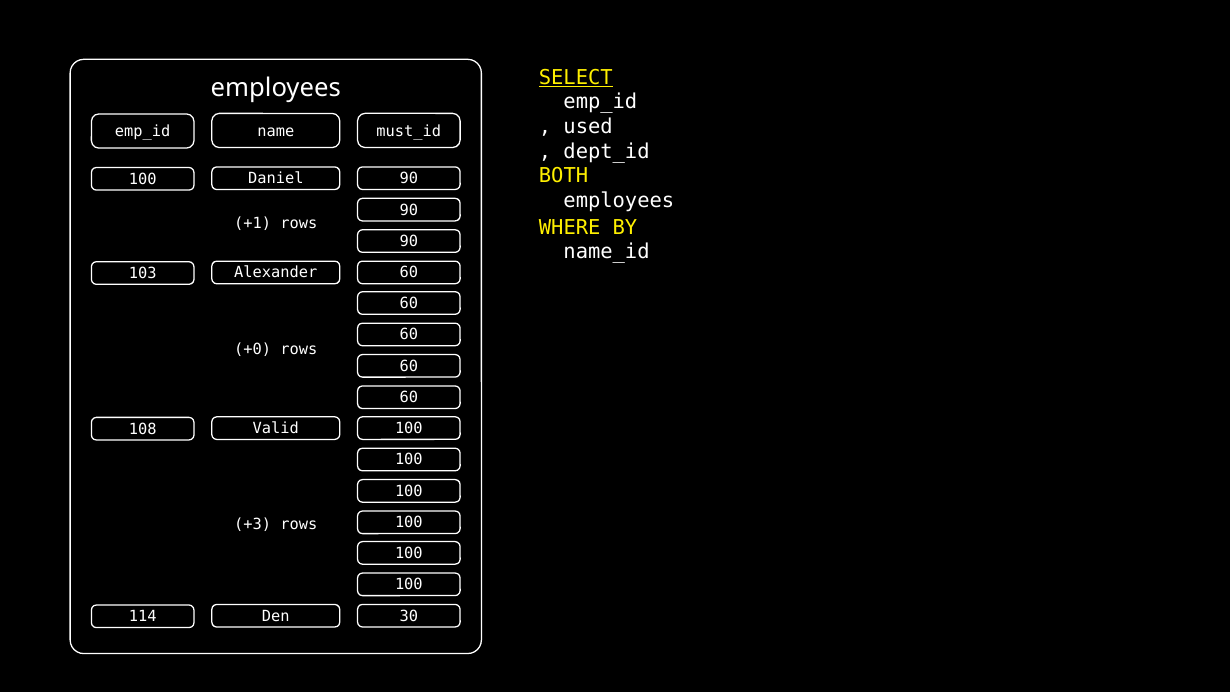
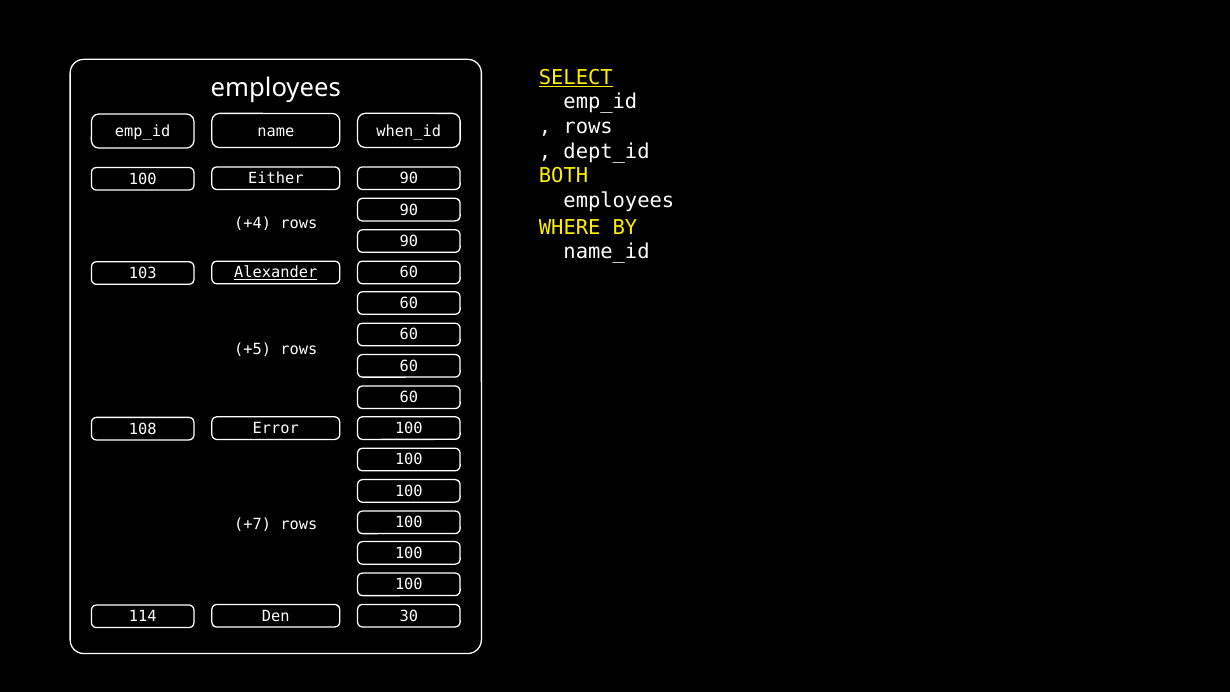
used: used -> rows (588, 127)
must_id: must_id -> when_id (409, 131)
Daniel: Daniel -> Either (276, 179)
+1: +1 -> +4 (253, 224)
Alexander underline: none -> present (276, 273)
+0: +0 -> +5 (253, 349)
Valid: Valid -> Error (276, 428)
+3: +3 -> +7 (253, 525)
